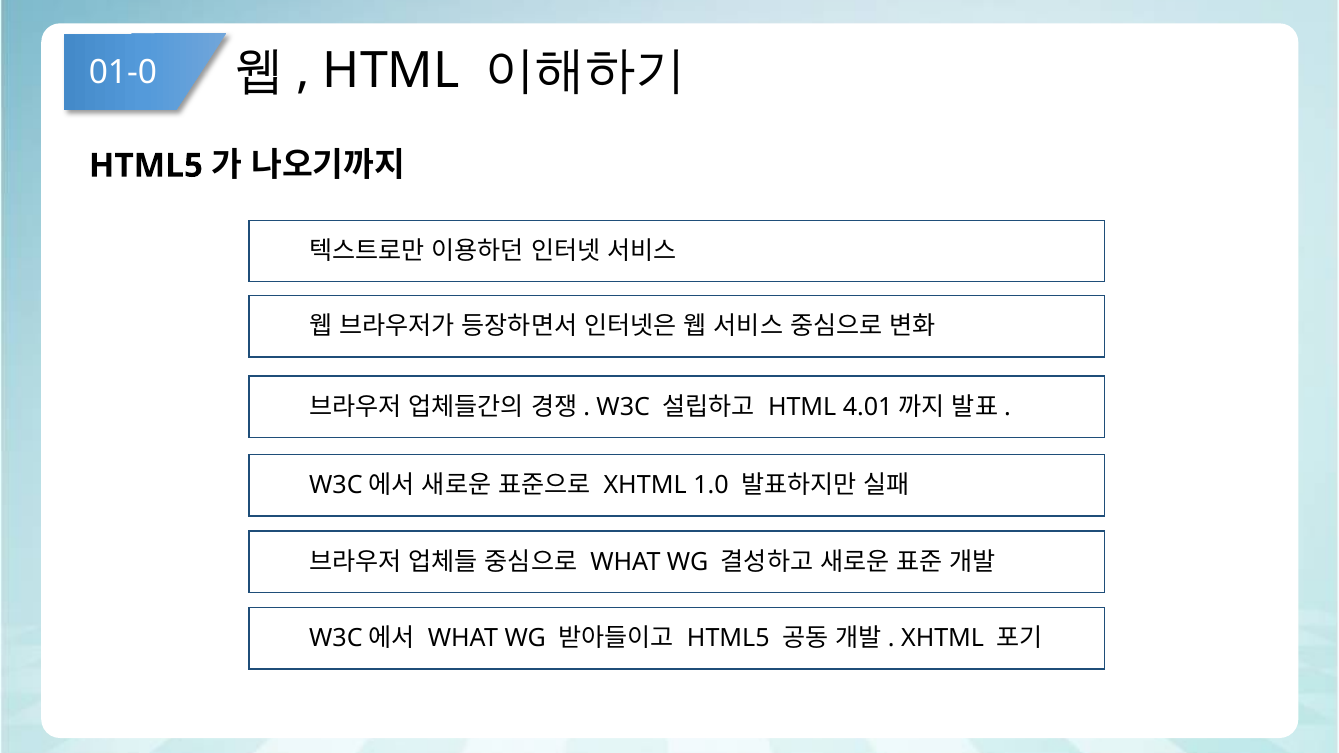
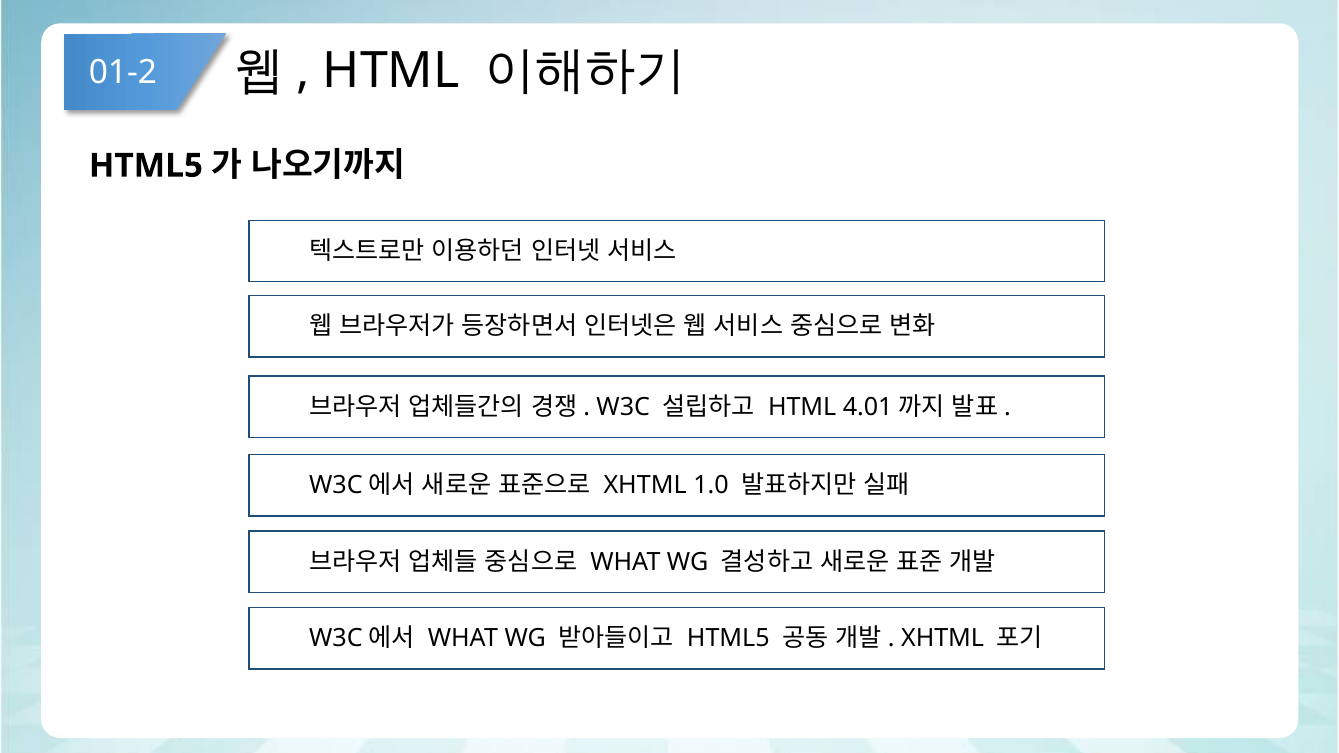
01-0: 01-0 -> 01-2 (123, 72)
